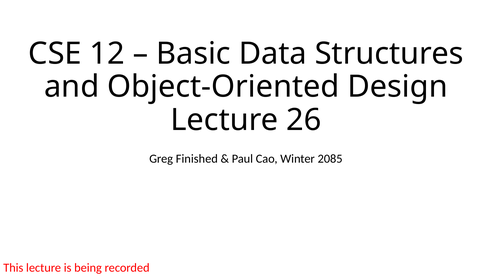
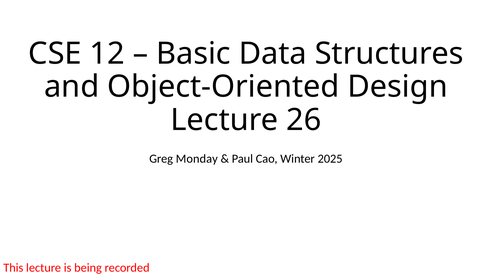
Finished: Finished -> Monday (197, 159)
2085: 2085 -> 2025 (330, 159)
